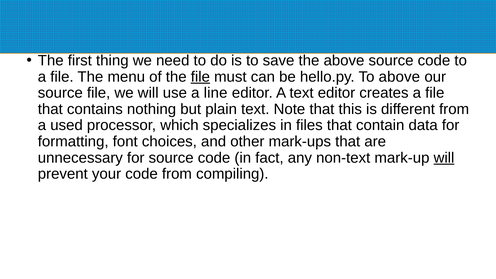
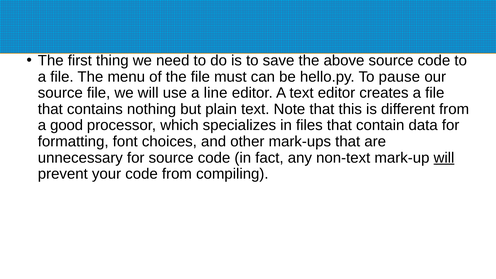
file underline: present -> none (200, 77)
To above: above -> pause (399, 77)
used: used -> good (67, 125)
